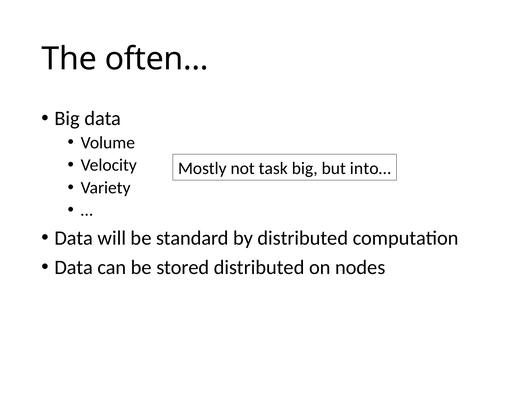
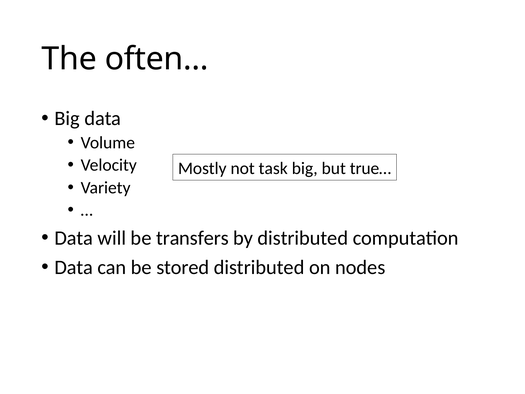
into…: into… -> true… (370, 168)
standard: standard -> transfers (192, 238)
